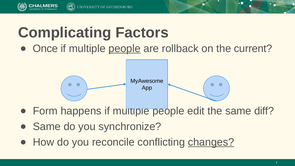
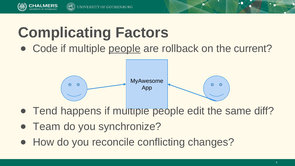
Once: Once -> Code (45, 49)
Form: Form -> Tend (45, 111)
Same: Same -> Team (47, 127)
changes underline: present -> none (211, 142)
